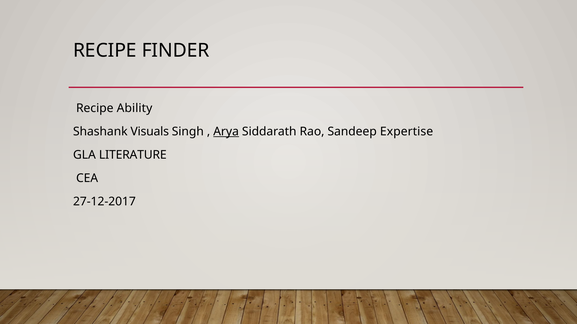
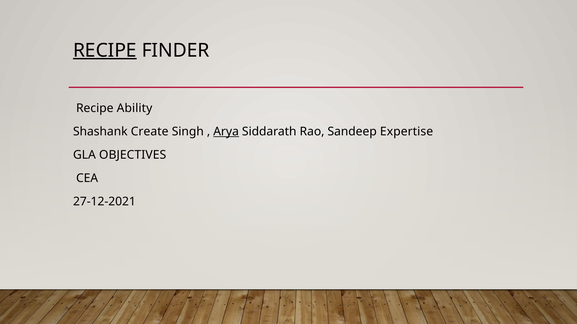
RECIPE underline: none -> present (105, 51)
Visuals: Visuals -> Create (150, 132)
LITERATURE: LITERATURE -> OBJECTIVES (133, 155)
27-12-2017: 27-12-2017 -> 27-12-2021 (104, 202)
